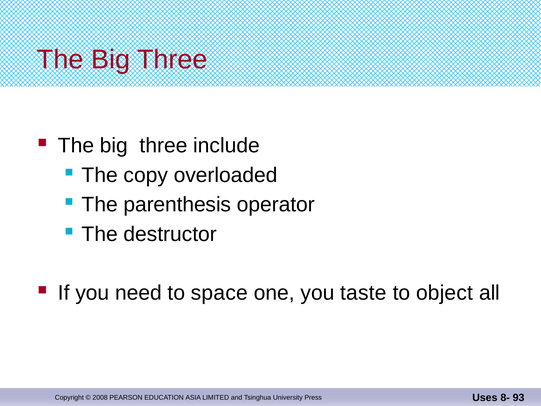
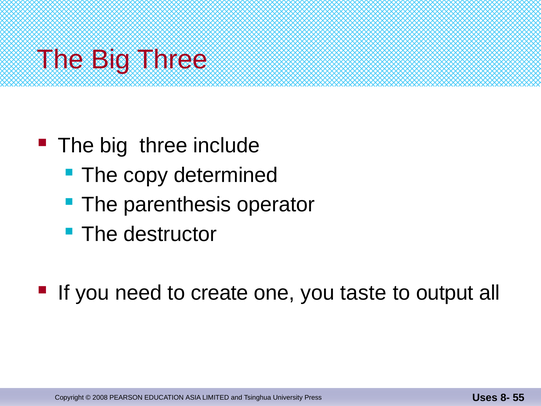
overloaded: overloaded -> determined (226, 175)
space: space -> create (220, 293)
object: object -> output (445, 293)
93: 93 -> 55 (519, 397)
